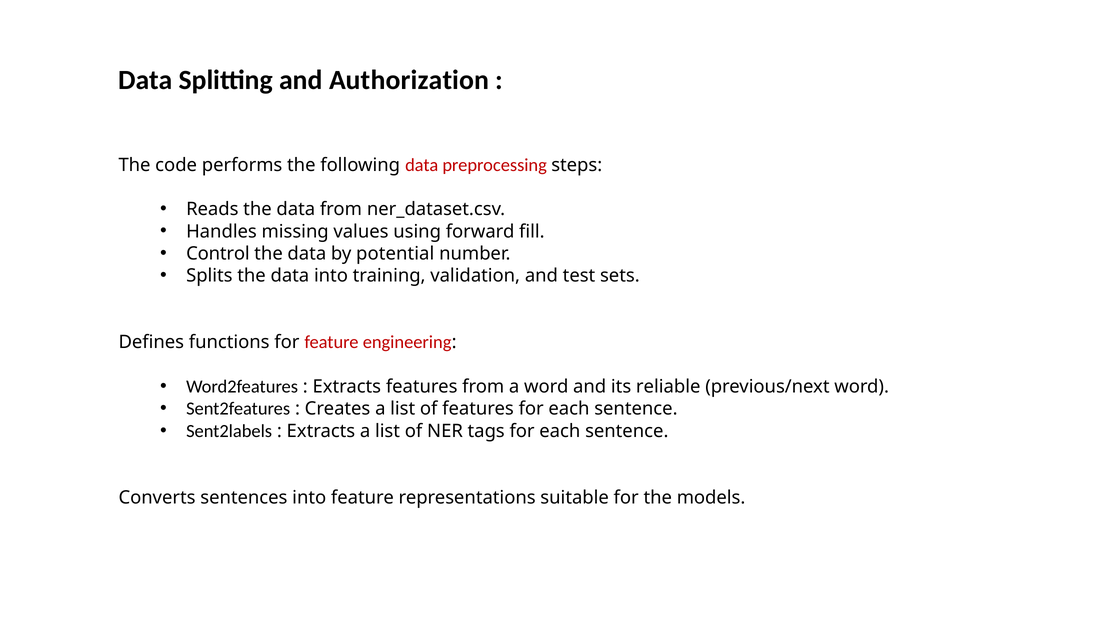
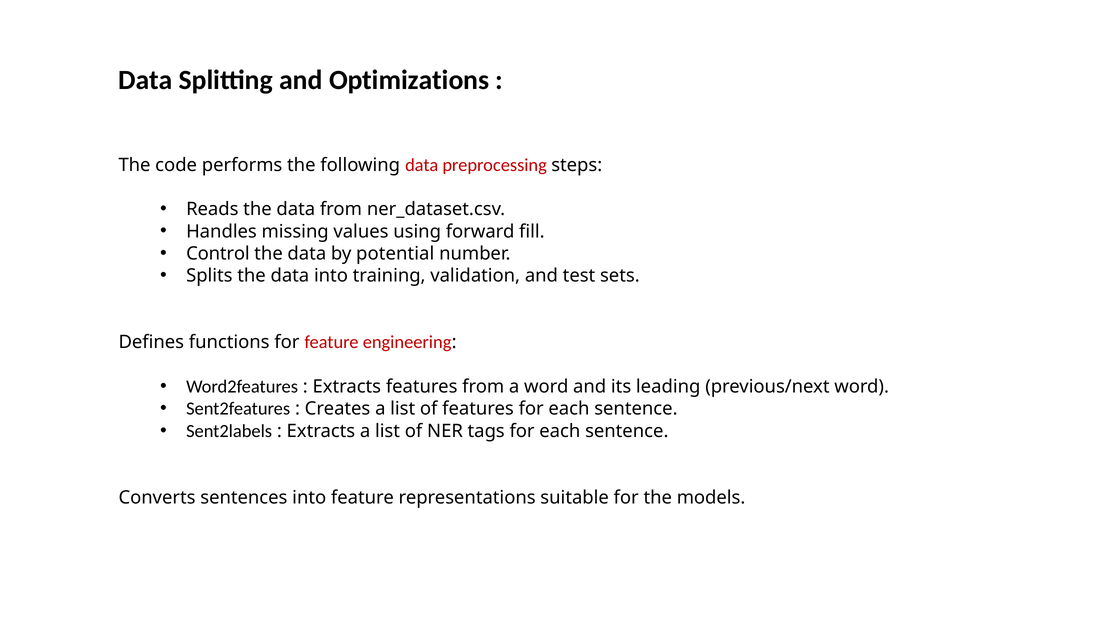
Authorization: Authorization -> Optimizations (409, 80)
reliable: reliable -> leading (668, 387)
